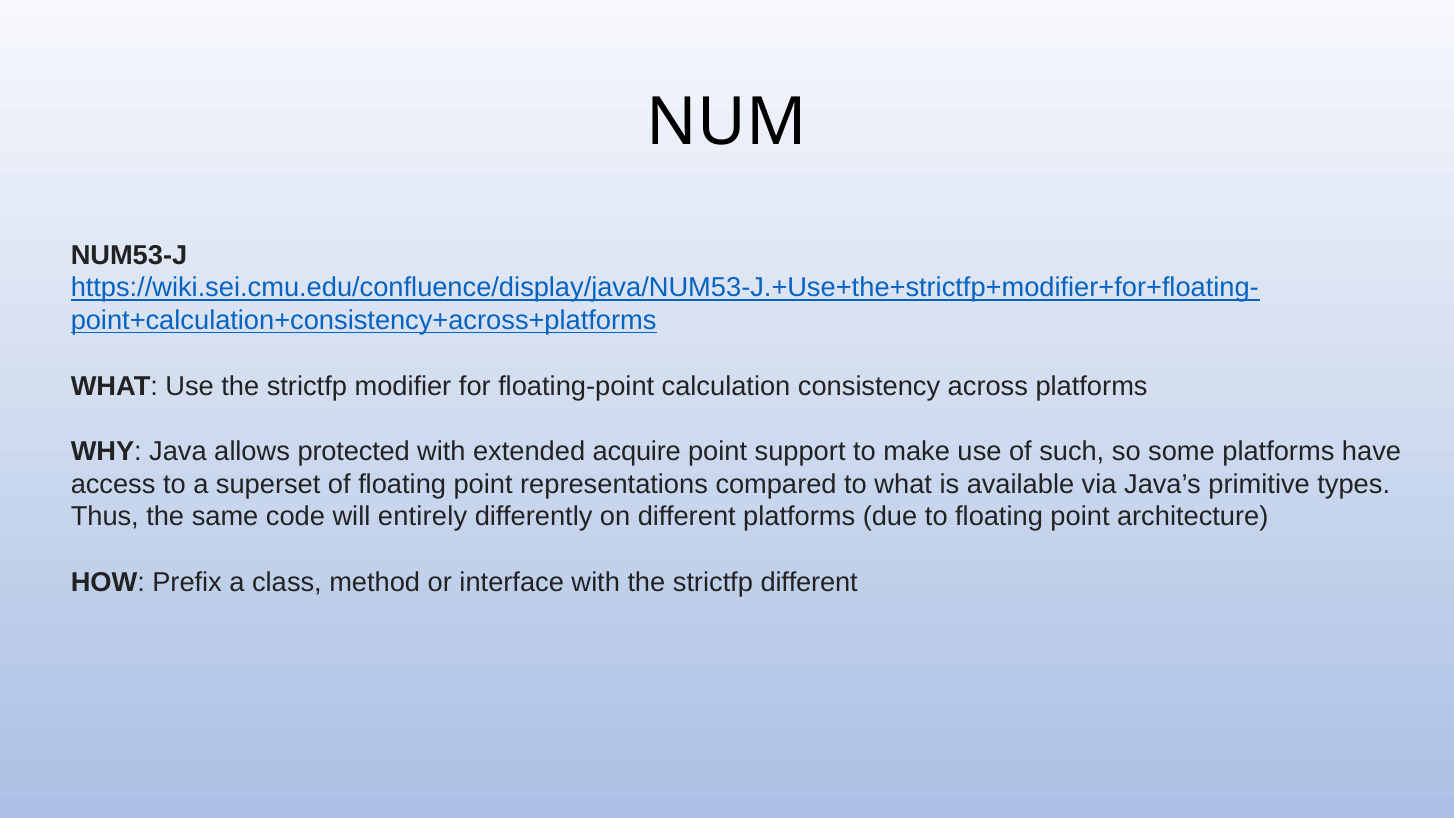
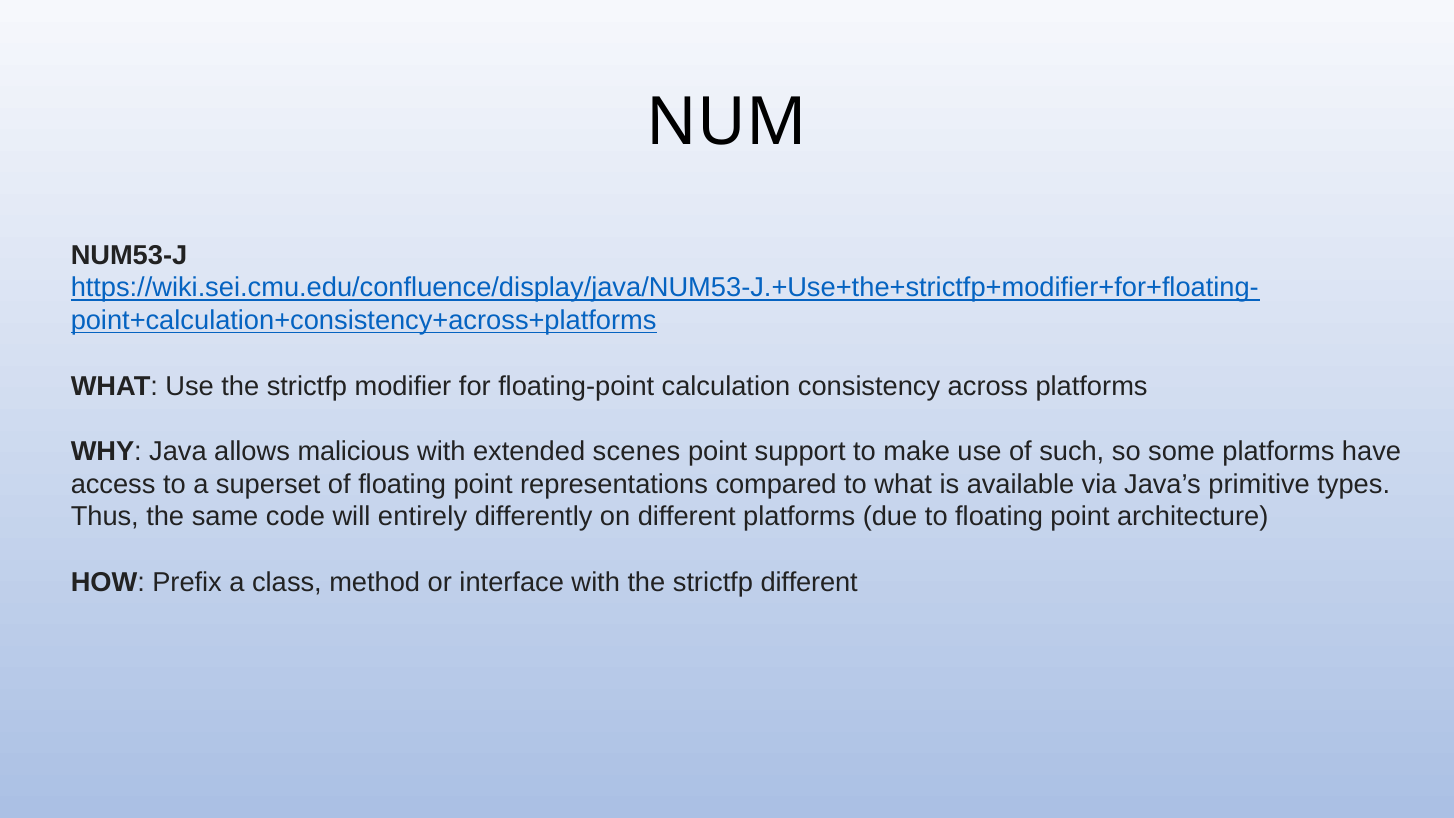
protected: protected -> malicious (354, 451)
acquire: acquire -> scenes (637, 451)
